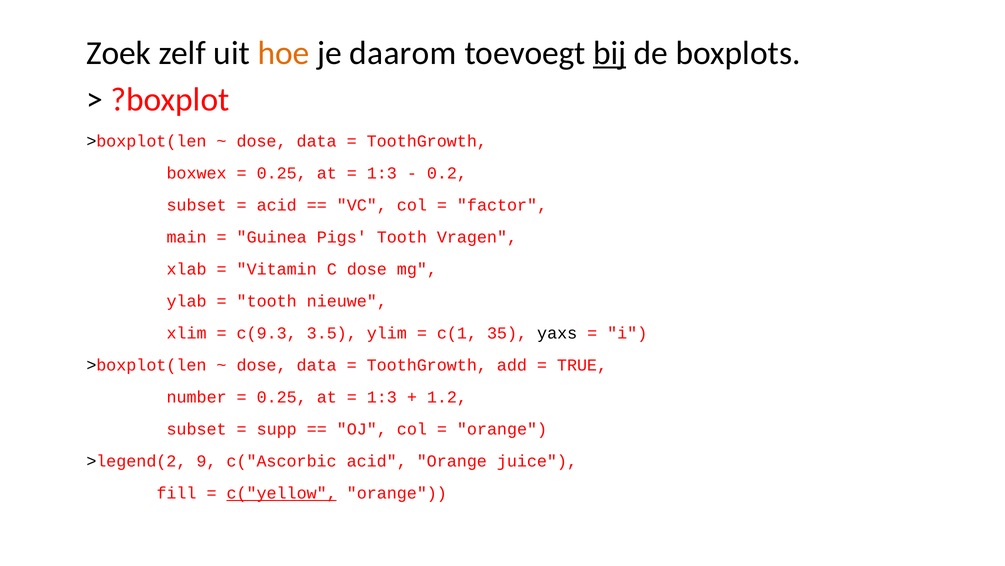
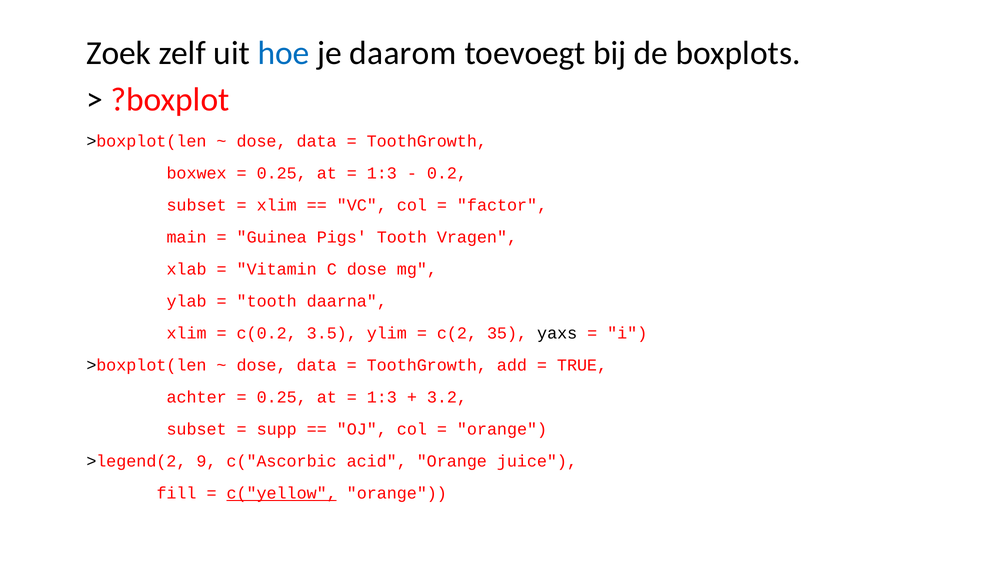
hoe colour: orange -> blue (284, 53)
bij underline: present -> none (610, 53)
acid: acid -> xlim (277, 205)
nieuwe: nieuwe -> daarna (347, 301)
c(9.3: c(9.3 -> c(0.2 (267, 333)
c(1: c(1 -> c(2 (457, 333)
number: number -> achter (197, 397)
1.2: 1.2 -> 3.2 (447, 397)
